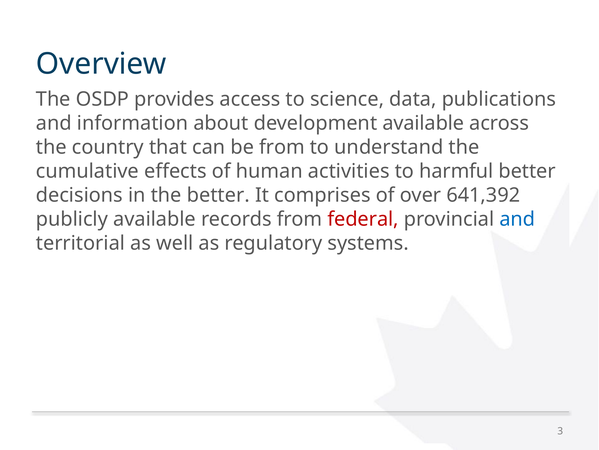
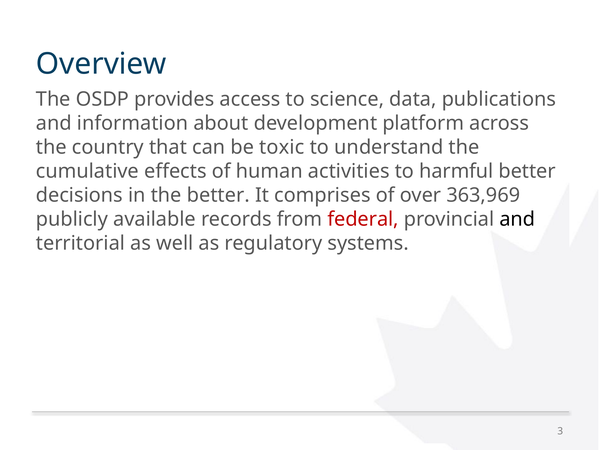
development available: available -> platform (423, 123)
be from: from -> toxic (282, 147)
641,392: 641,392 -> 363,969 (483, 195)
and colour: blue -> black (517, 219)
